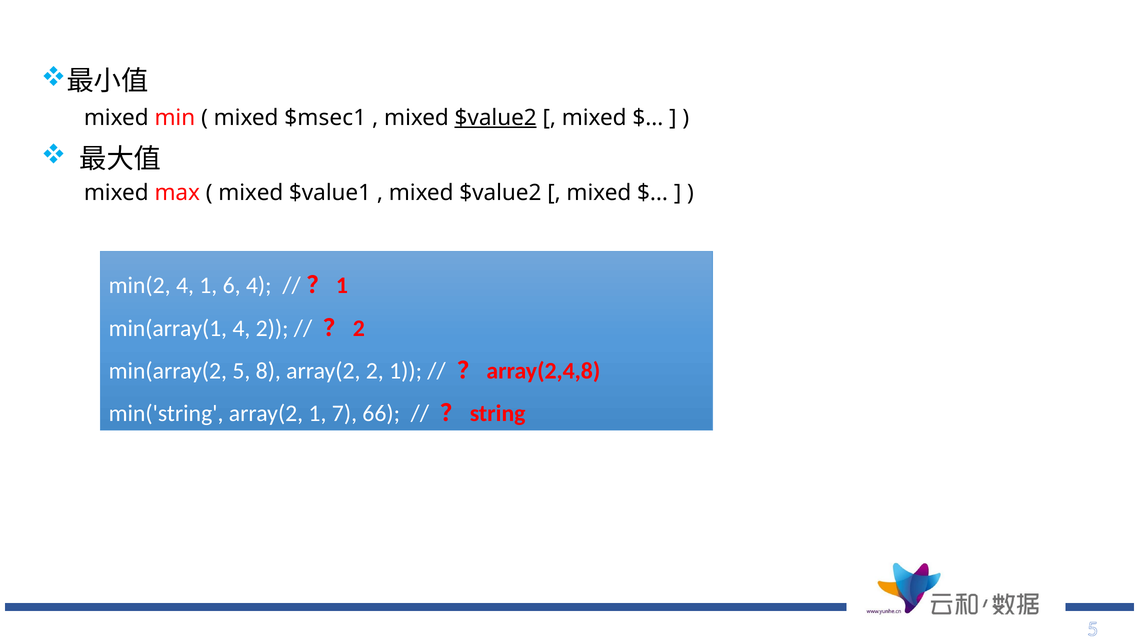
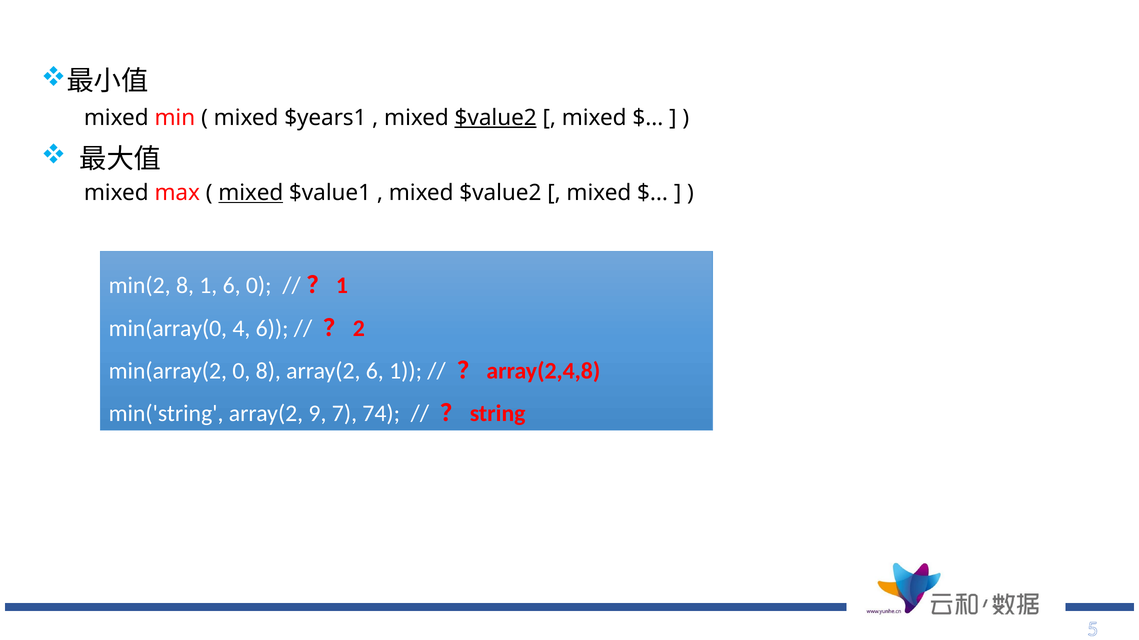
$msec1: $msec1 -> $years1 (325, 118)
mixed underline: none -> present (251, 193)
min(2 4: 4 -> 8 (185, 286)
6 4: 4 -> 0 (259, 286)
min(array(1: min(array(1 -> min(array(0 (168, 329)
4 2: 2 -> 6 (272, 329)
min(array(2 5: 5 -> 0 (241, 371)
array(2 2: 2 -> 6 (375, 371)
array(2 1: 1 -> 9 (317, 414)
66: 66 -> 74 (381, 414)
